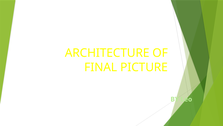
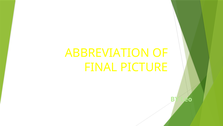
ARCHITECTURE: ARCHITECTURE -> ABBREVIATION (107, 53)
